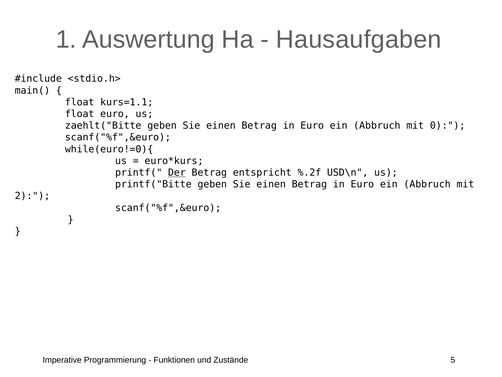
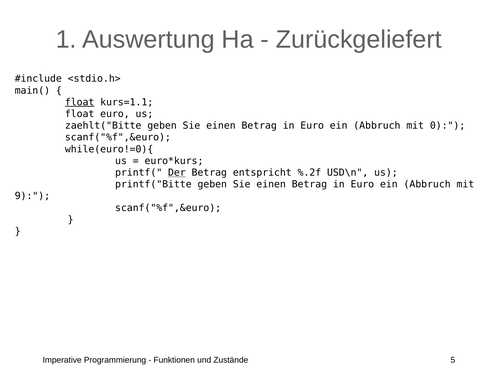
Hausaufgaben: Hausaufgaben -> Zurückgeliefert (359, 39)
float underline: none -> present (80, 102)
2: 2 -> 9 (32, 196)
